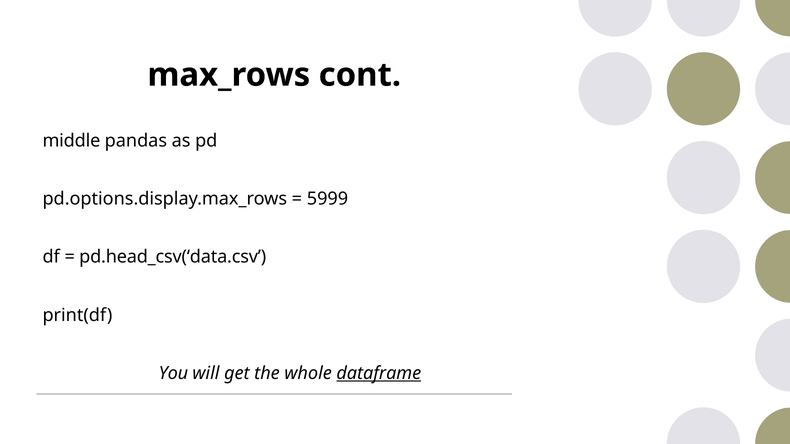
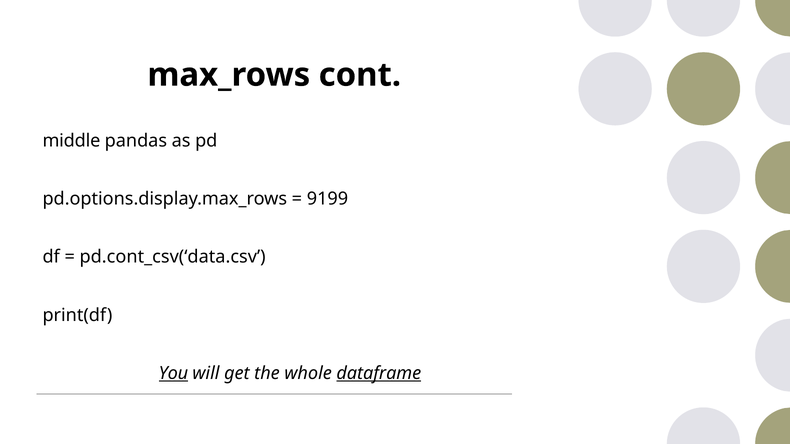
5999: 5999 -> 9199 (327, 199)
pd.head_csv(‘data.csv: pd.head_csv(‘data.csv -> pd.cont_csv(‘data.csv (173, 257)
You underline: none -> present (173, 374)
